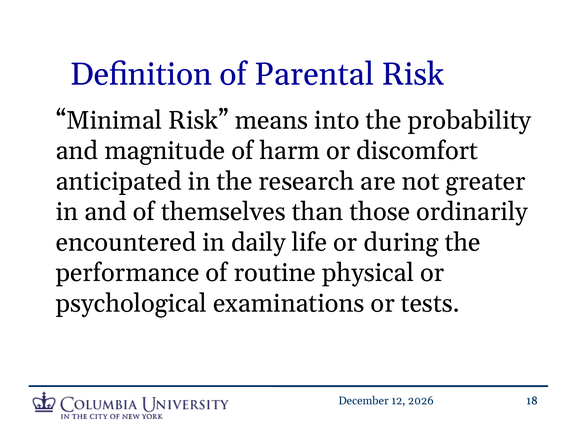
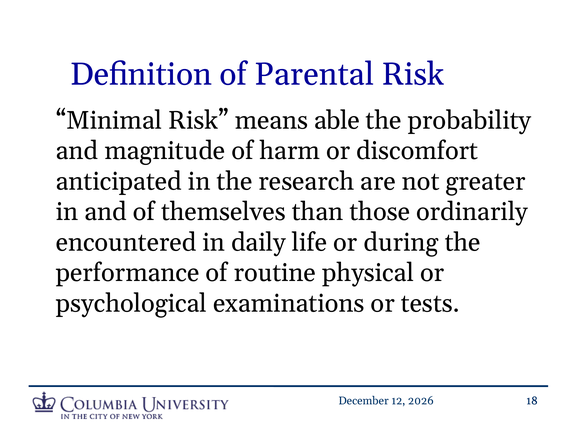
into: into -> able (337, 120)
